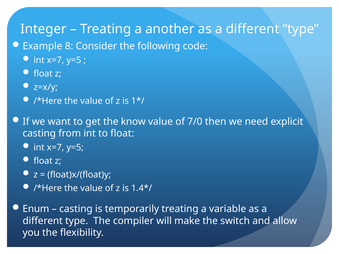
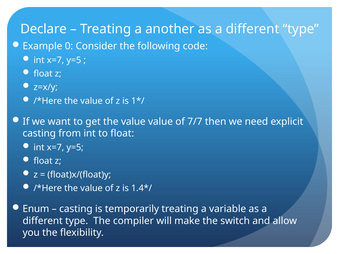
Integer: Integer -> Declare (44, 29)
8: 8 -> 0 (69, 46)
get the know: know -> value (133, 122)
7/0: 7/0 -> 7/7 (195, 122)
